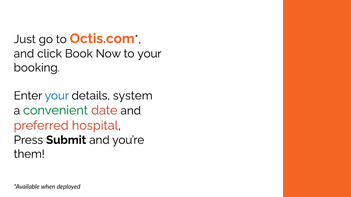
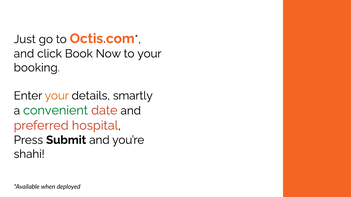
your colour: blue -> orange (57, 96)
system: system -> smartly (133, 96)
them: them -> shahi (29, 154)
